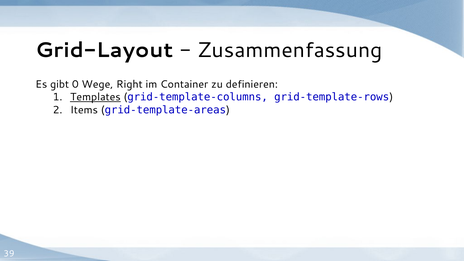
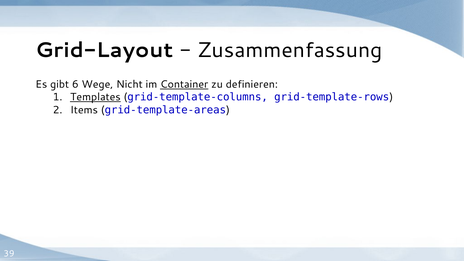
0: 0 -> 6 (75, 84)
Right: Right -> Nicht (129, 84)
Container underline: none -> present (184, 84)
